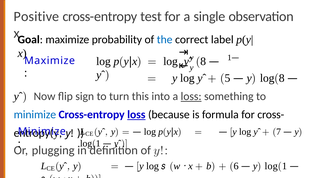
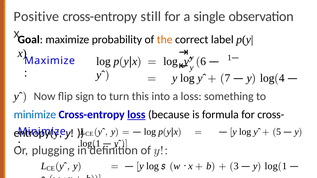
test: test -> still (151, 17)
the colour: blue -> orange (165, 40)
8: 8 -> 6 (203, 61)
5: 5 -> 7 (227, 78)
8: 8 -> 4 (282, 78)
loss underline: present -> none (191, 97)
7: 7 -> 5 (279, 132)
6: 6 -> 3 (236, 166)
